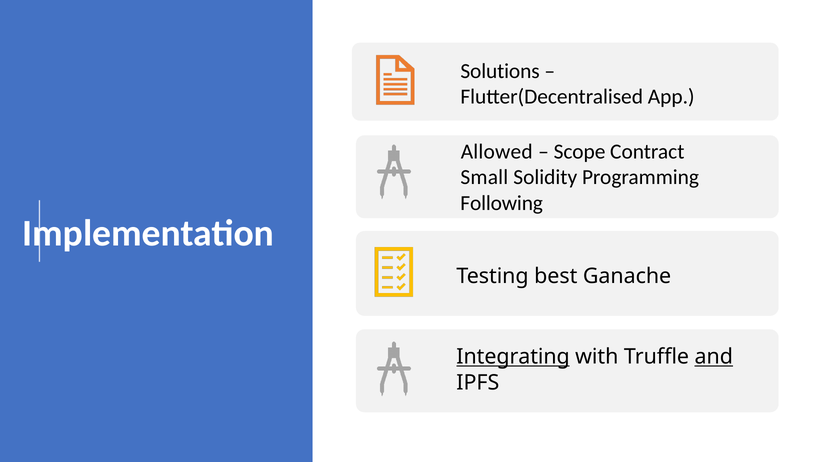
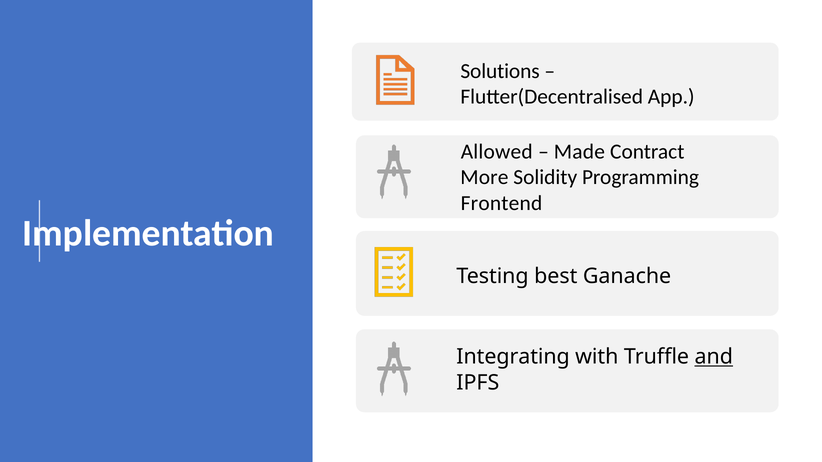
Scope: Scope -> Made (579, 152)
Small: Small -> More (484, 177)
Following: Following -> Frontend (501, 203)
Integrating underline: present -> none (513, 357)
